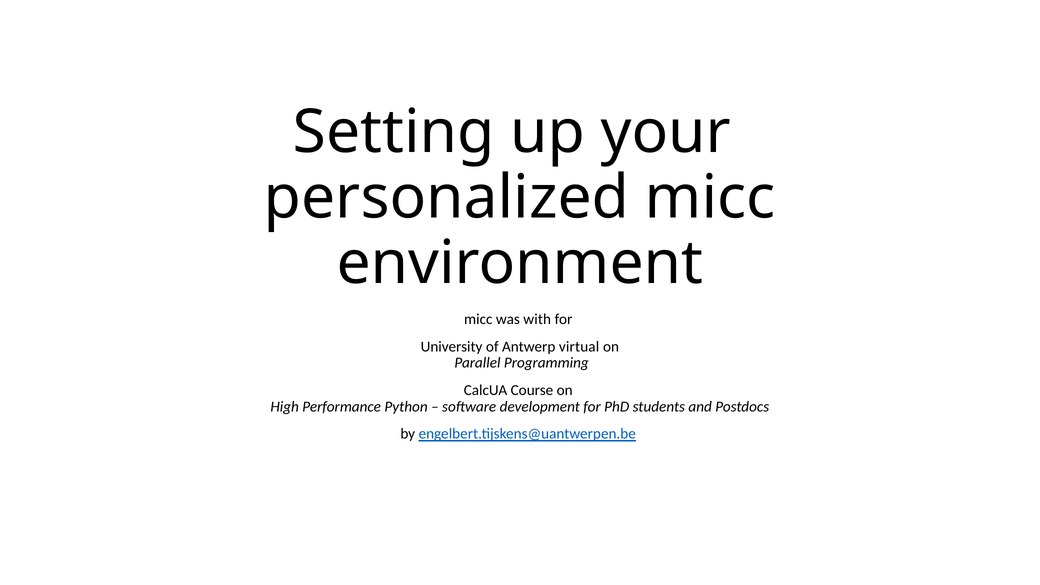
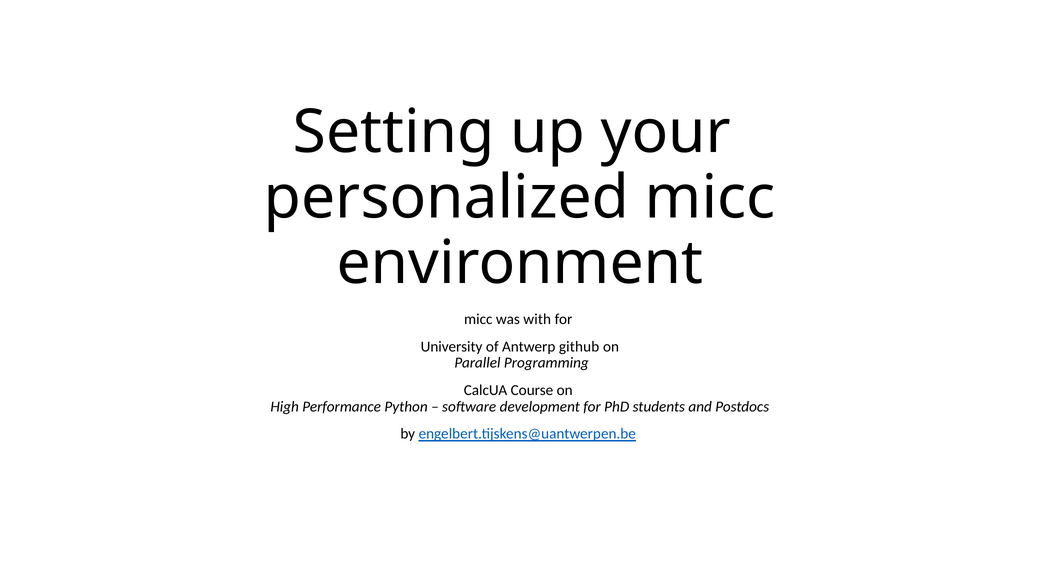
virtual: virtual -> github (579, 347)
